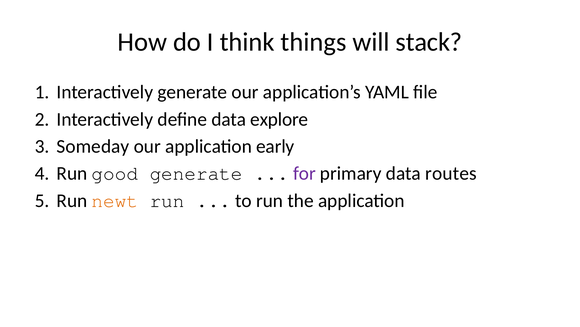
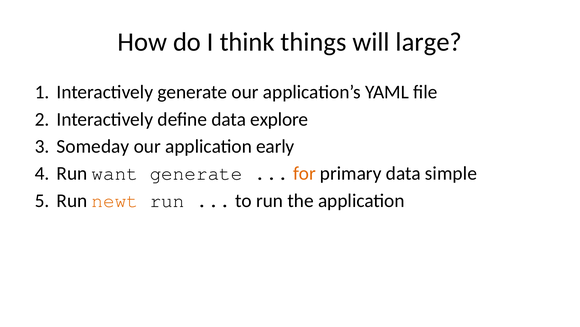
stack: stack -> large (429, 42)
good: good -> want (115, 173)
for colour: purple -> orange (304, 173)
routes: routes -> simple (451, 173)
